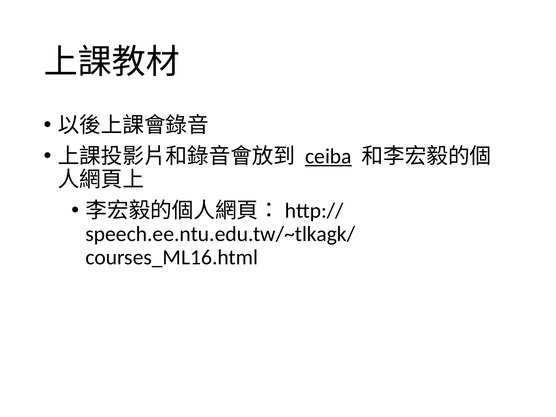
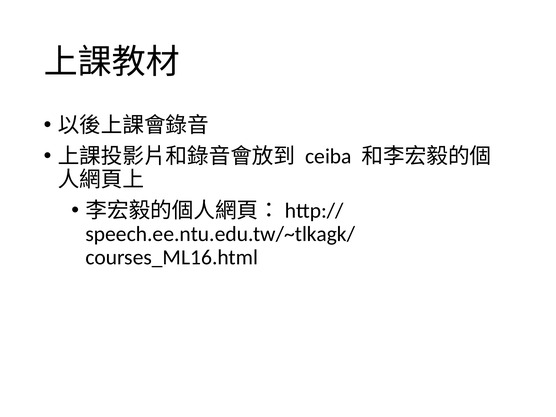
ceiba underline: present -> none (328, 156)
